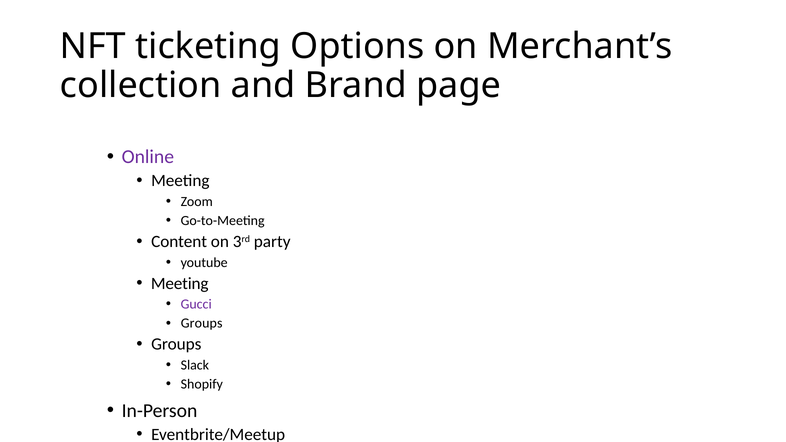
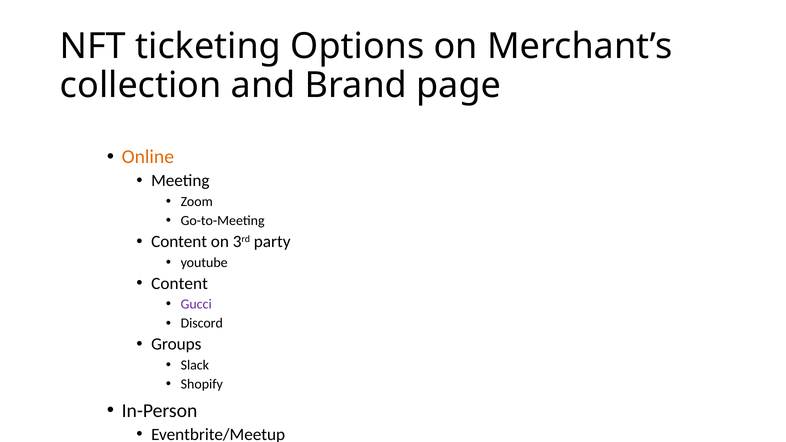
Online colour: purple -> orange (148, 157)
Meeting: Meeting -> Content (180, 283)
Groups: Groups -> Discord (202, 323)
